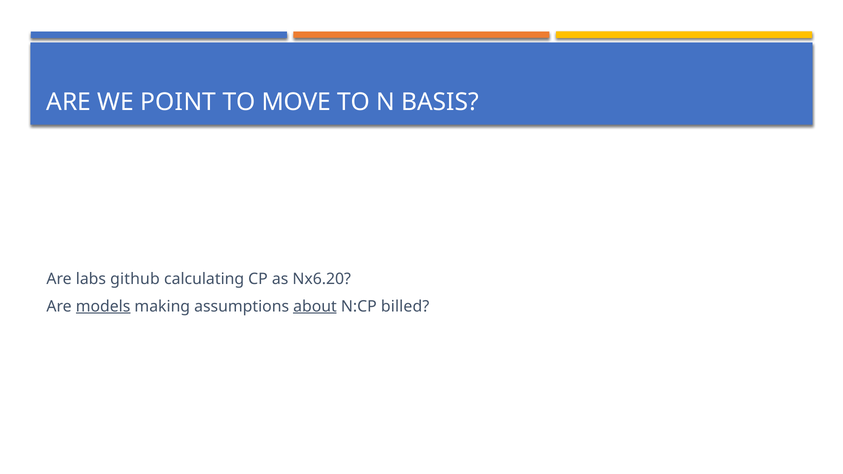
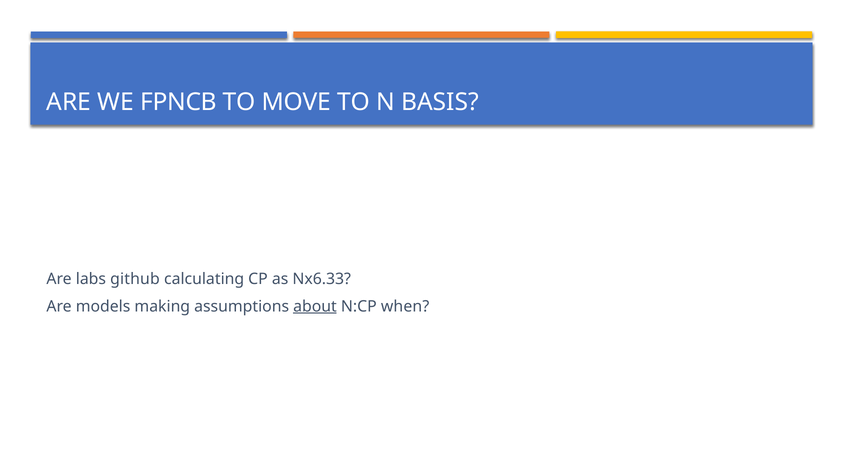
POINT: POINT -> FPNCB (178, 102)
Nx6.20: Nx6.20 -> Nx6.33 (322, 279)
models underline: present -> none (103, 306)
billed: billed -> when (405, 306)
